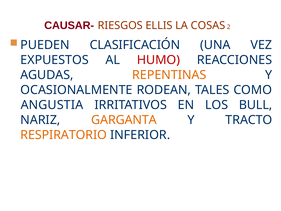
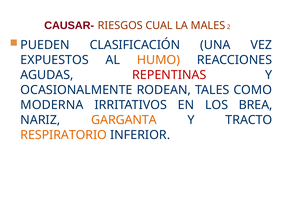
ELLIS: ELLIS -> CUAL (159, 25)
COSAS: COSAS -> MALES (208, 25)
HUMO colour: red -> orange (158, 60)
REPENTINAS colour: orange -> red (169, 75)
ANGUSTIA: ANGUSTIA -> MODERNA (52, 105)
BULL: BULL -> BREA (256, 105)
